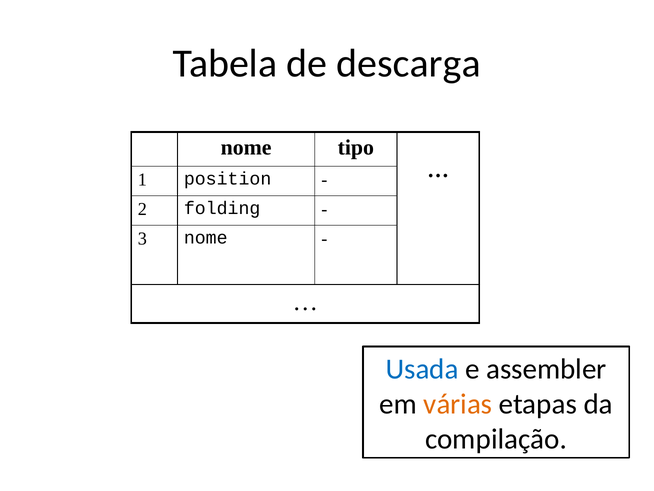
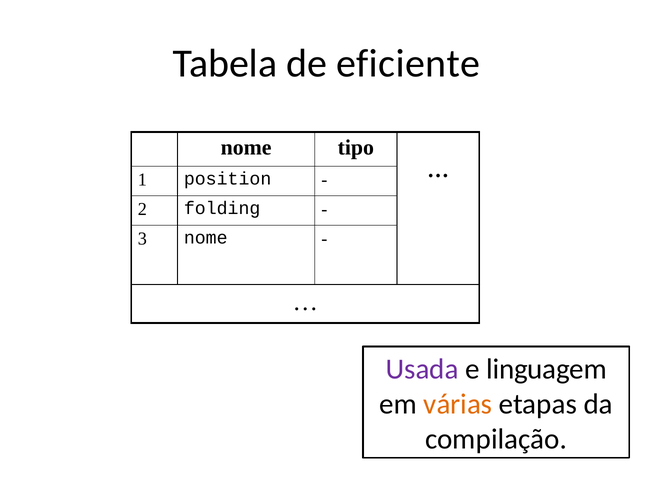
descarga: descarga -> eficiente (408, 63)
Usada colour: blue -> purple (422, 369)
assembler: assembler -> linguagem (547, 369)
